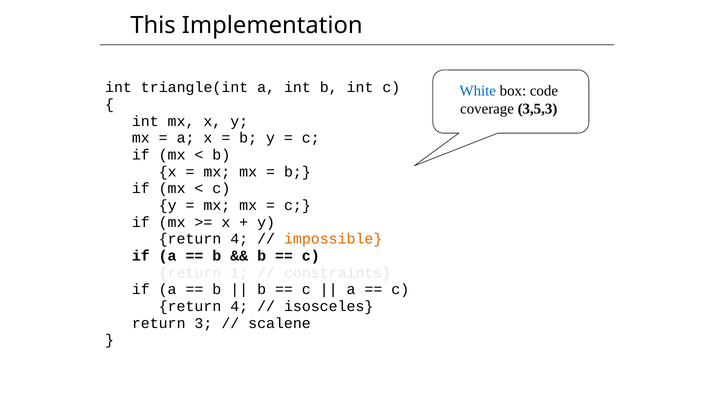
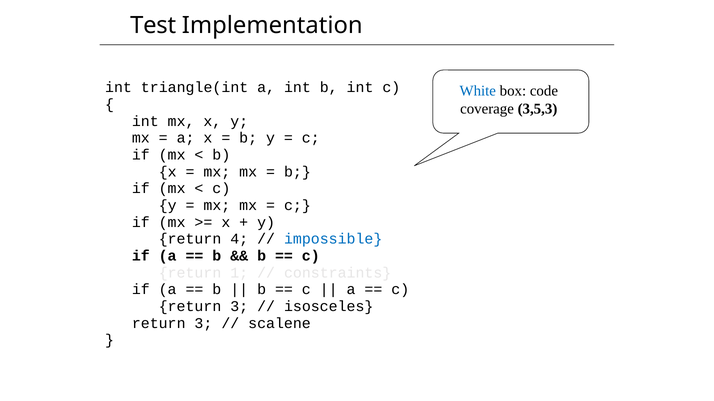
This: This -> Test (153, 25)
impossible colour: orange -> blue (333, 239)
4: 4 -> 3 (239, 307)
